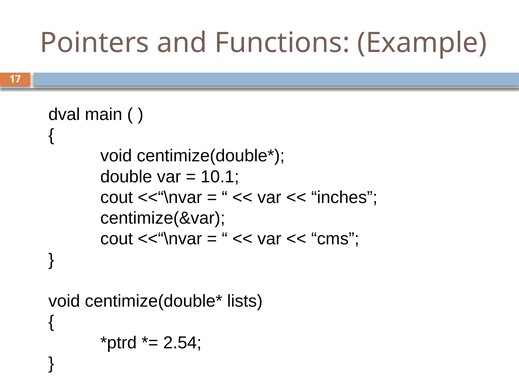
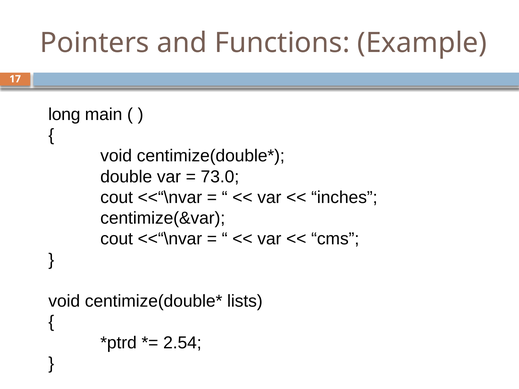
dval: dval -> long (64, 115)
10.1: 10.1 -> 73.0 (220, 177)
